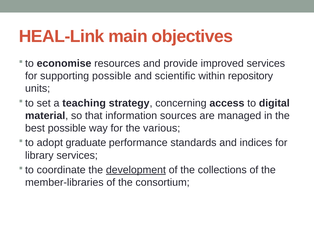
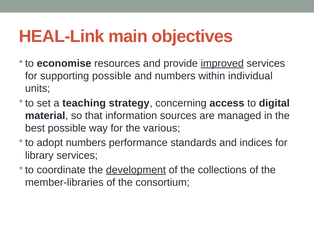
improved underline: none -> present (222, 64)
and scientific: scientific -> numbers (175, 76)
repository: repository -> individual (250, 76)
adopt graduate: graduate -> numbers (86, 143)
